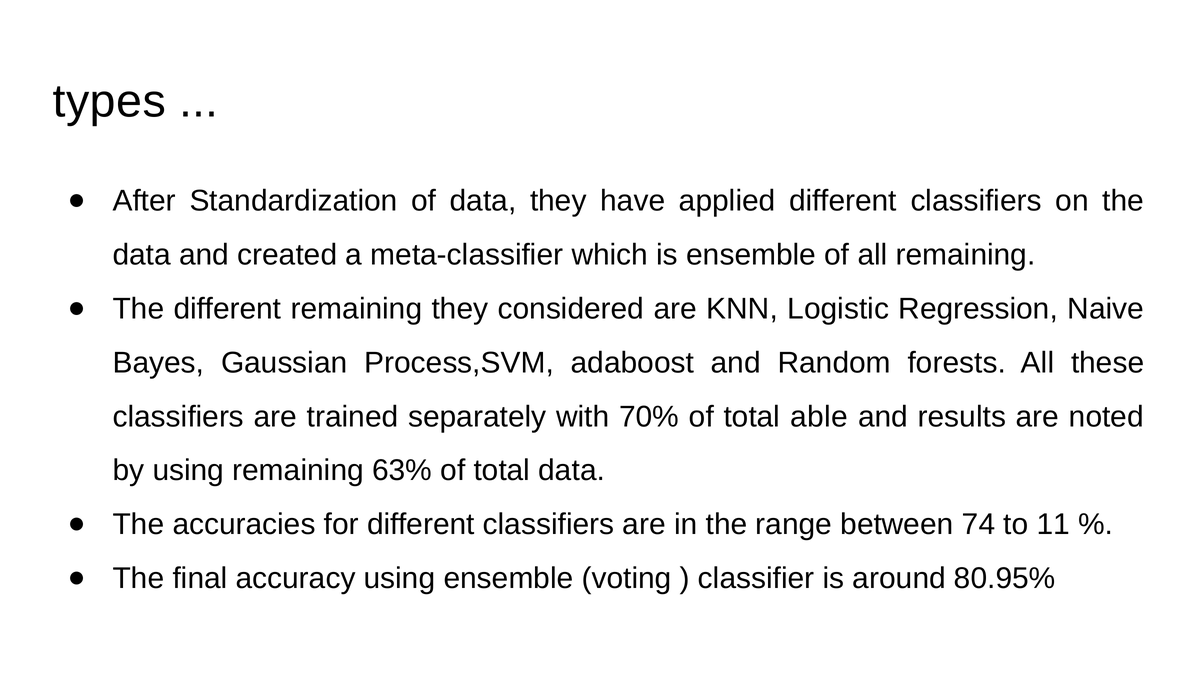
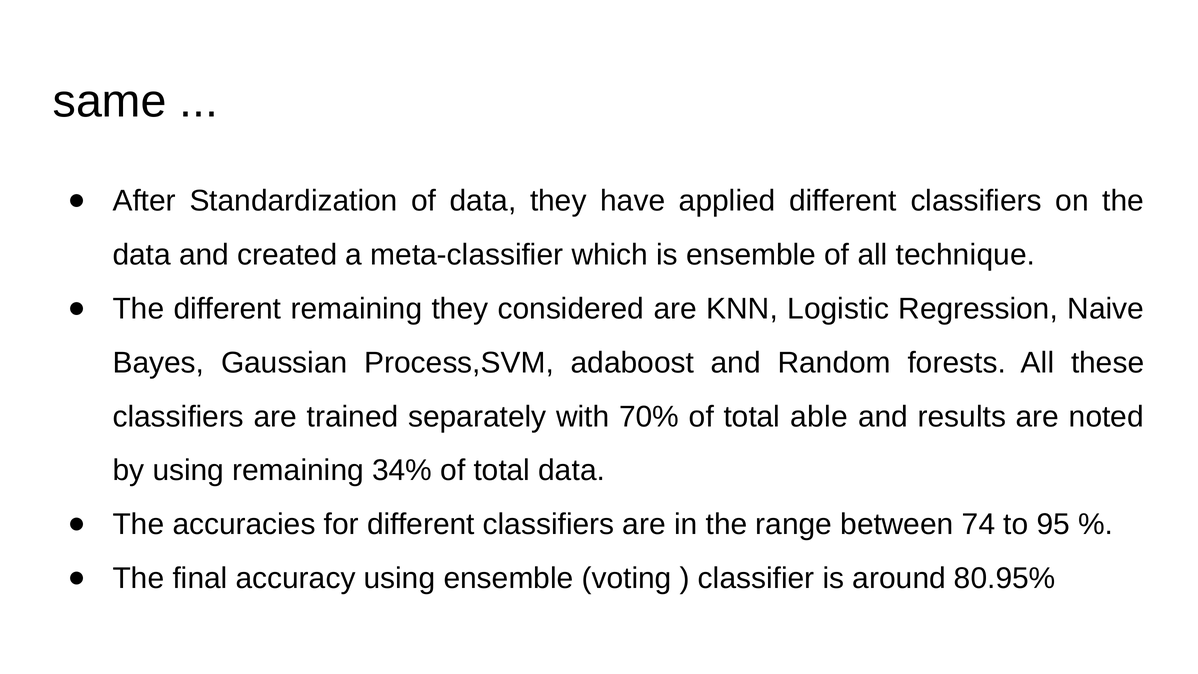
types: types -> same (110, 101)
all remaining: remaining -> technique (965, 255)
63%: 63% -> 34% (402, 471)
11: 11 -> 95 (1053, 524)
